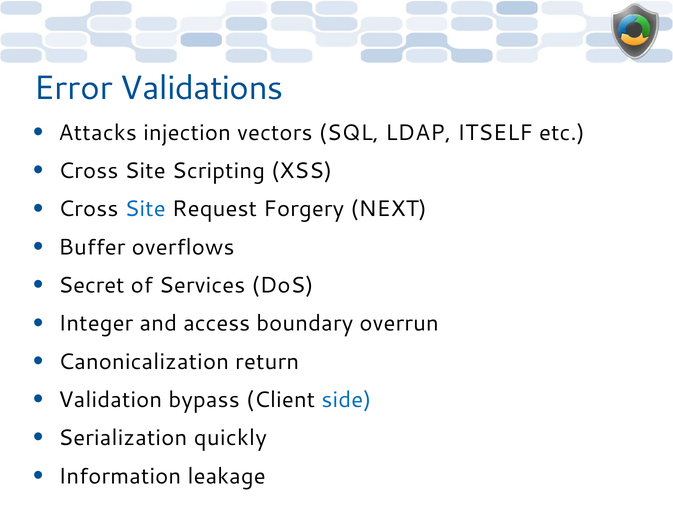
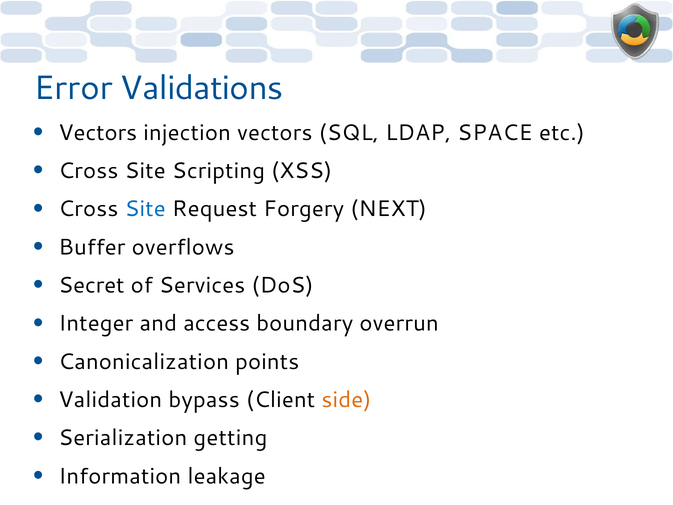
Attacks: Attacks -> Vectors (98, 133)
ITSELF: ITSELF -> SPACE (495, 133)
return: return -> points (267, 361)
side colour: blue -> orange (346, 400)
quickly: quickly -> getting (230, 438)
